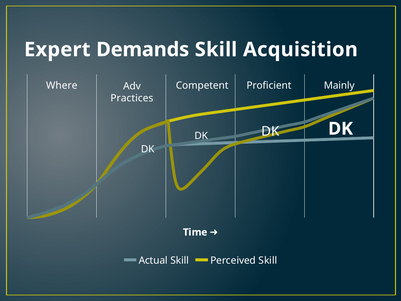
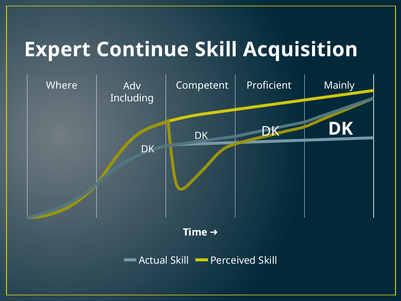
Demands: Demands -> Continue (143, 50)
Practices: Practices -> Including (132, 98)
